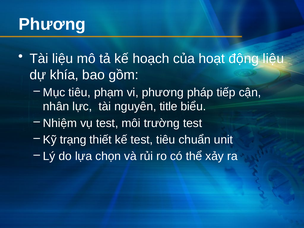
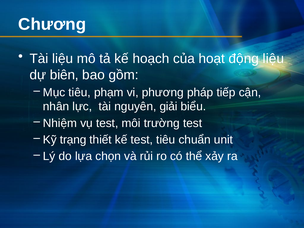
Phương: Phương -> Chương (52, 24)
khía: khía -> biên (64, 75)
title: title -> giải (169, 107)
